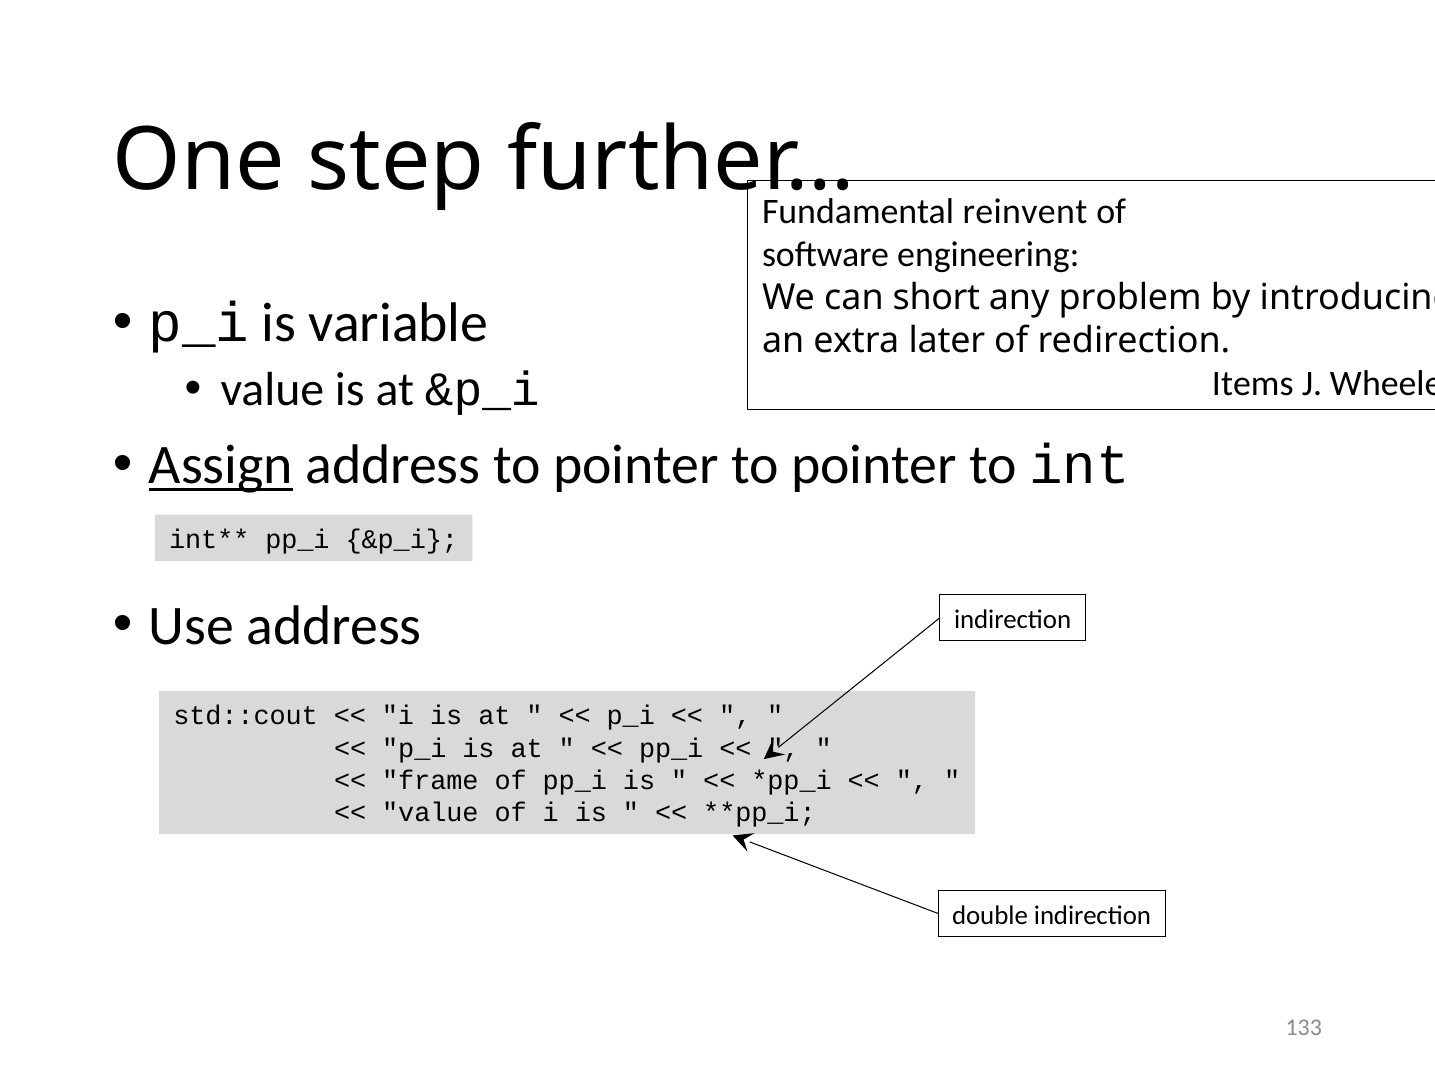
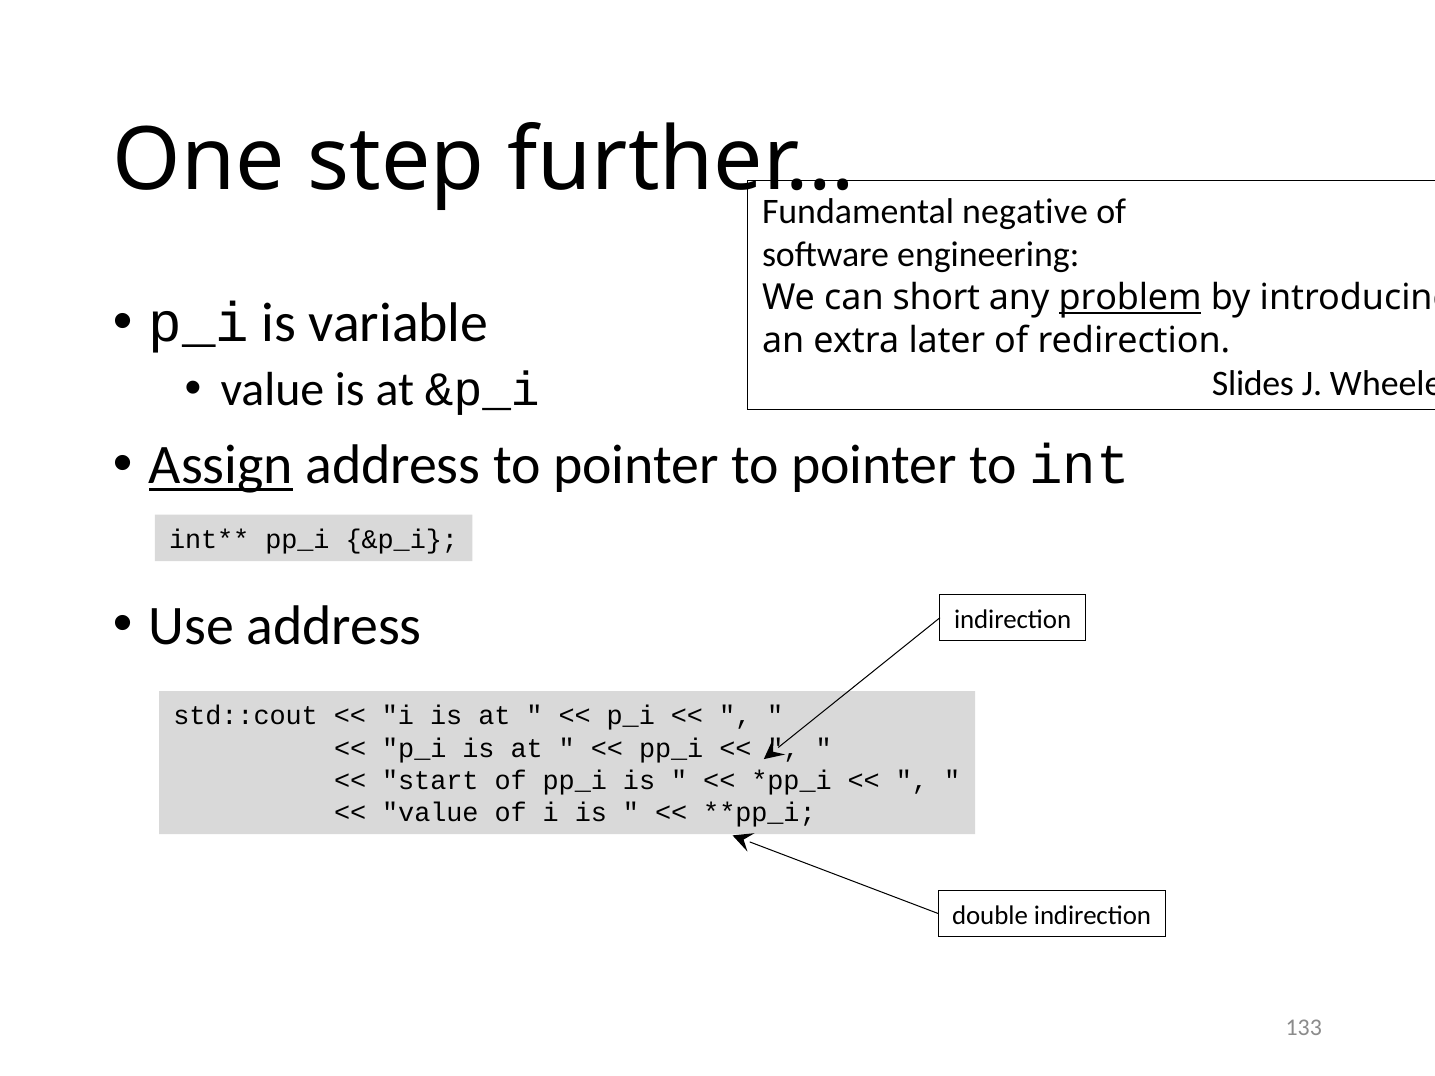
reinvent: reinvent -> negative (1025, 212)
problem underline: none -> present (1130, 298)
Items: Items -> Slides (1253, 384)
frame: frame -> start (430, 781)
